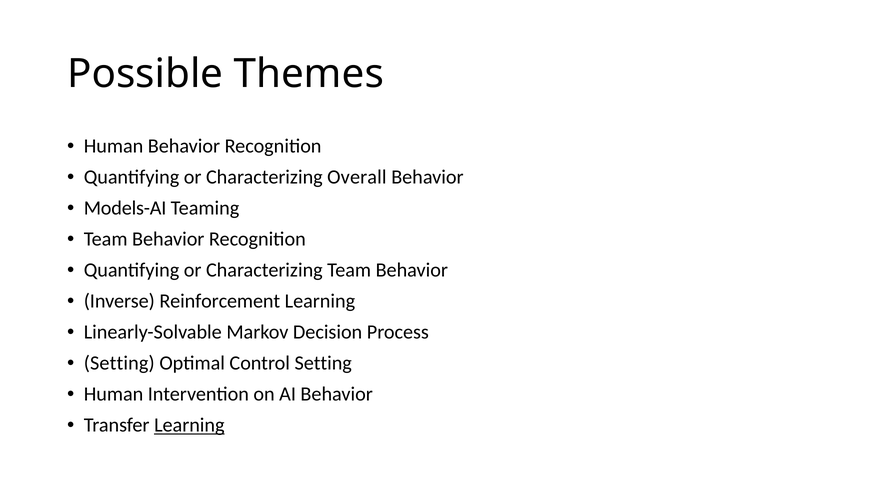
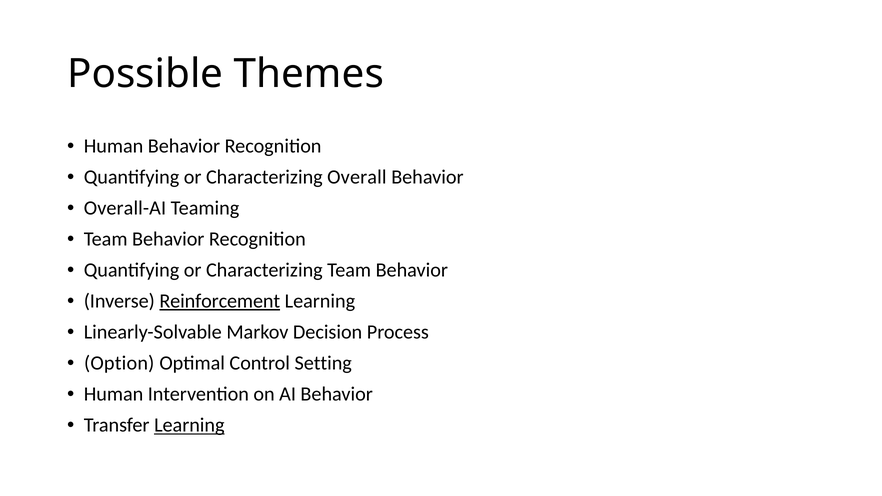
Models-AI: Models-AI -> Overall-AI (125, 208)
Reinforcement underline: none -> present (220, 301)
Setting: Setting -> Option (119, 363)
